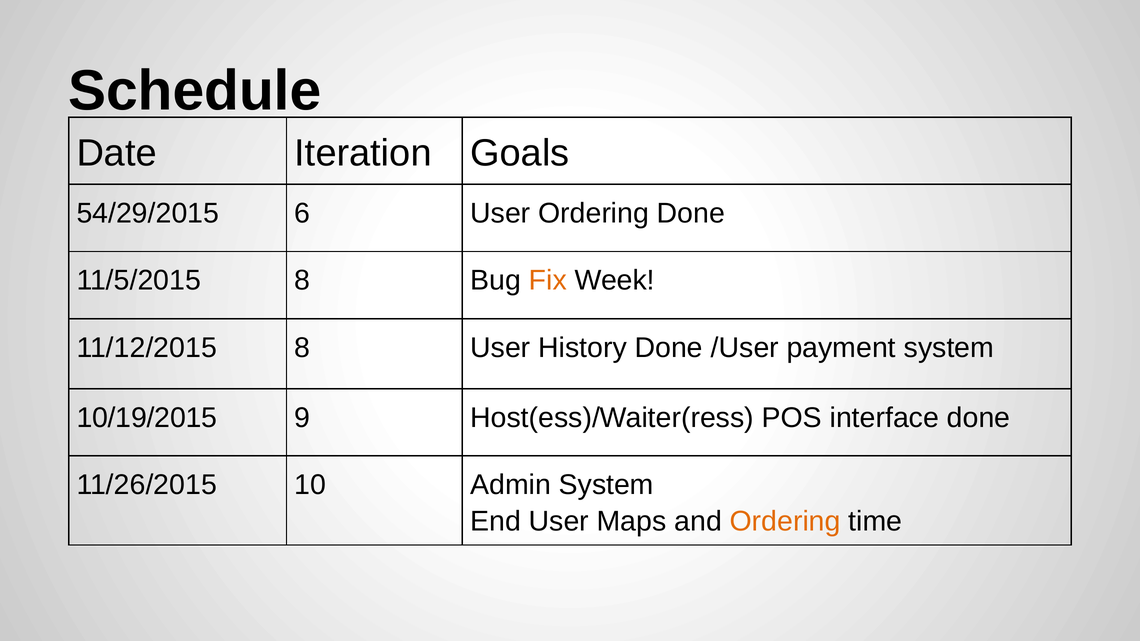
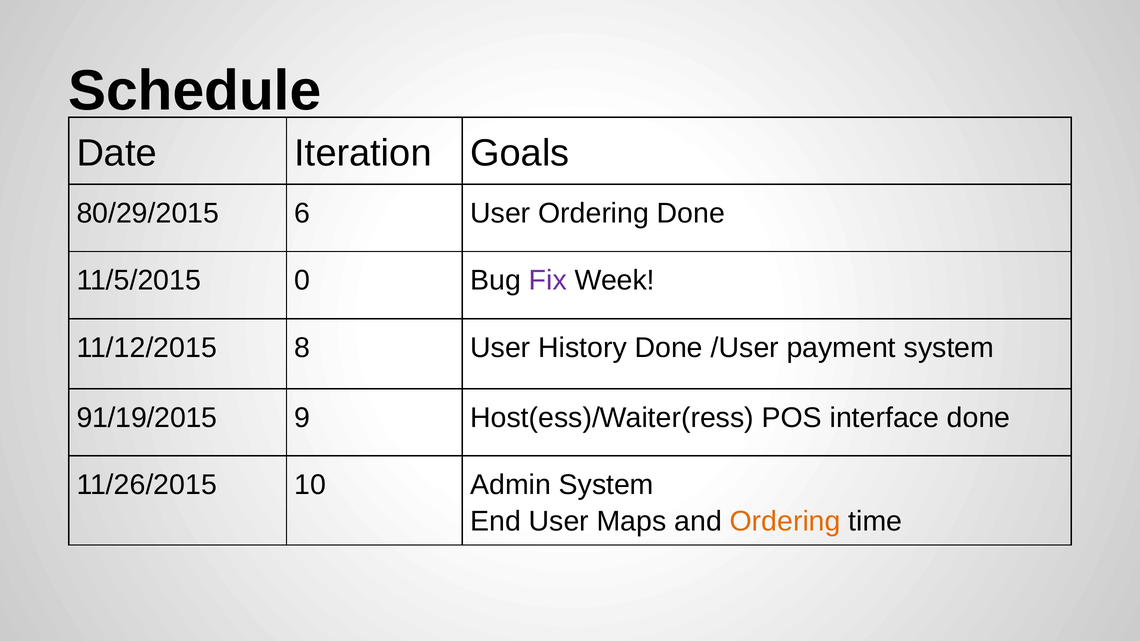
54/29/2015: 54/29/2015 -> 80/29/2015 (148, 213)
11/5/2015 8: 8 -> 0 (302, 281)
Fix colour: orange -> purple (548, 281)
10/19/2015: 10/19/2015 -> 91/19/2015 (147, 418)
